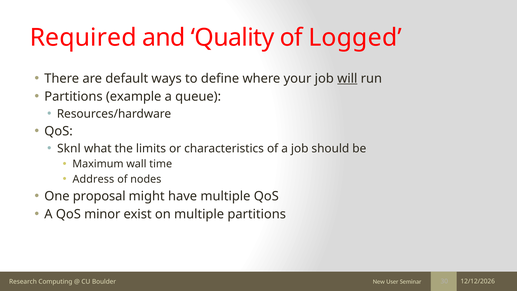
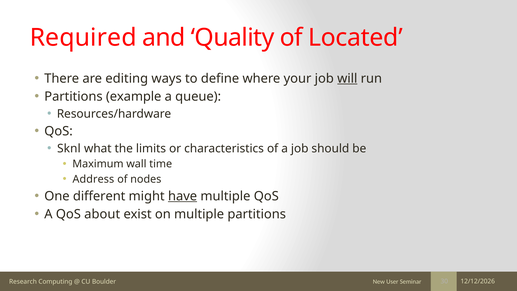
Logged: Logged -> Located (355, 38)
default: default -> editing (127, 78)
proposal: proposal -> different (99, 196)
have underline: none -> present (183, 196)
minor: minor -> about (102, 214)
